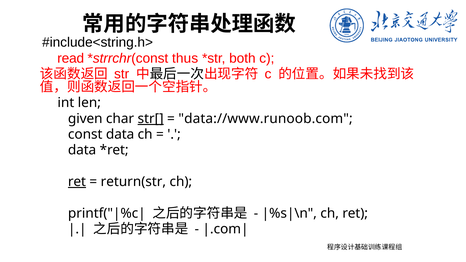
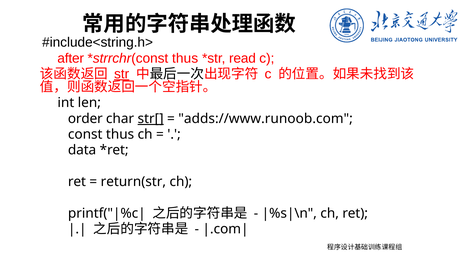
read: read -> after (71, 58)
both: both -> read (242, 58)
str underline: none -> present (122, 74)
given: given -> order (85, 119)
data://www.runoob.com: data://www.runoob.com -> adds://www.runoob.com (266, 119)
const data: data -> thus (120, 134)
ret underline: present -> none (77, 182)
